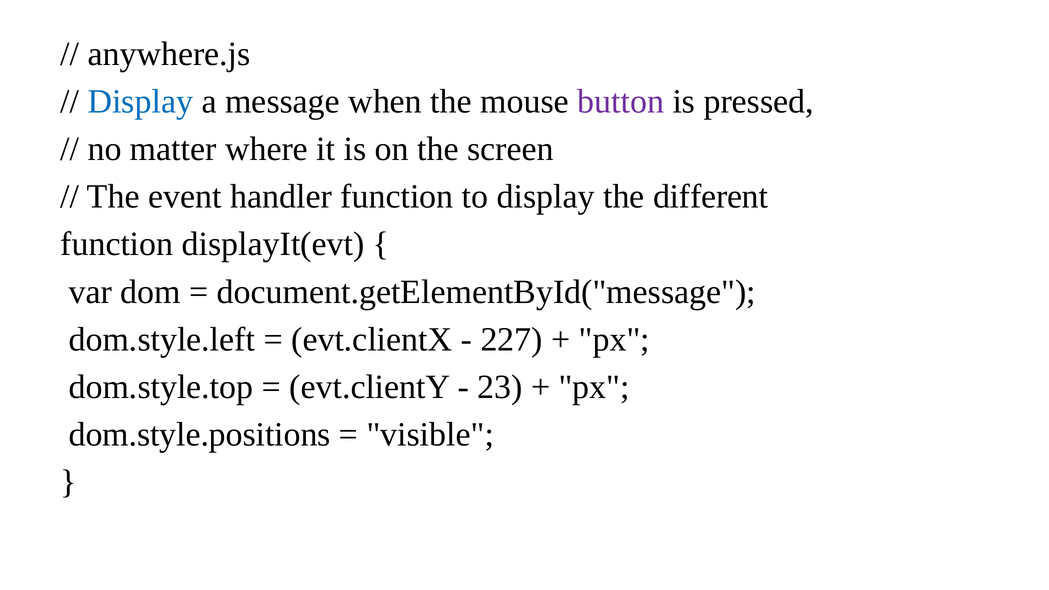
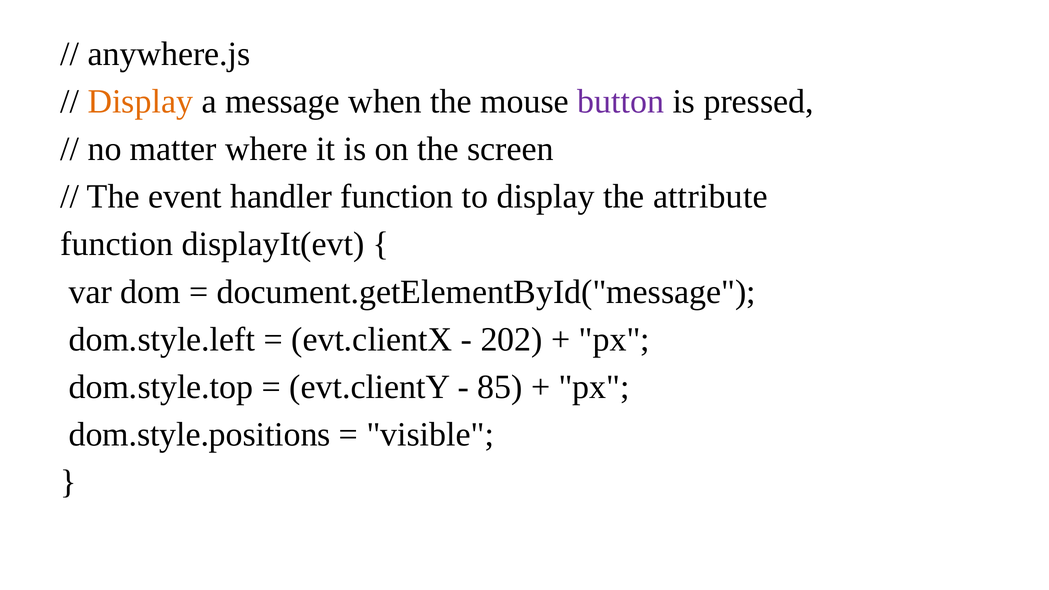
Display colour: blue -> orange (140, 101)
different: different -> attribute (710, 197)
227: 227 -> 202 (512, 339)
23: 23 -> 85 (500, 387)
